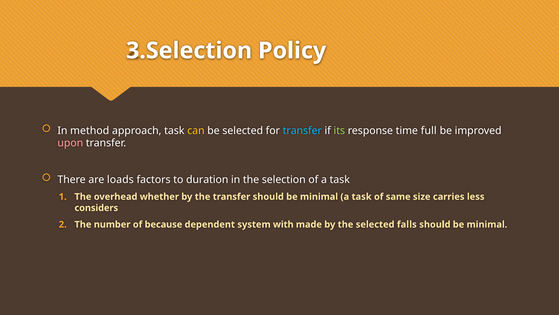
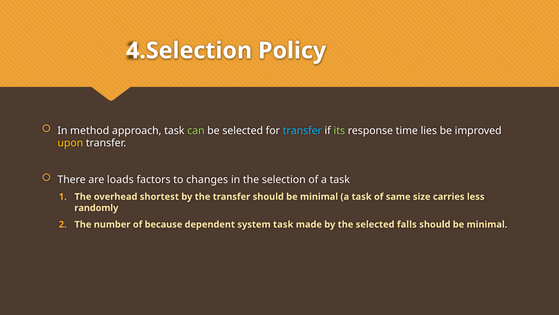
3.Selection: 3.Selection -> 4.Selection (189, 51)
can colour: yellow -> light green (196, 130)
full: full -> lies (429, 130)
upon colour: pink -> yellow (70, 143)
duration: duration -> changes (207, 179)
whether: whether -> shortest (159, 196)
considers: considers -> randomly (96, 208)
system with: with -> task (283, 224)
